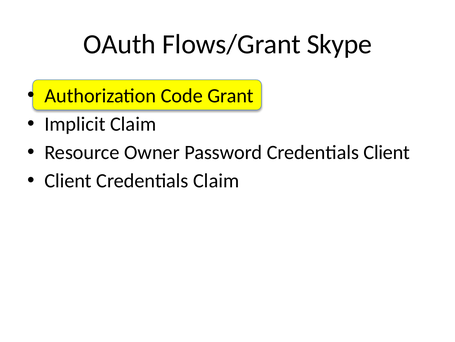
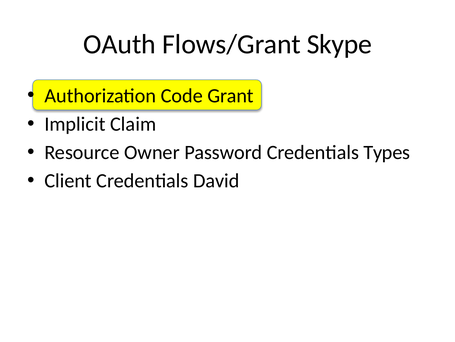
Credentials Client: Client -> Types (387, 152)
Credentials Claim: Claim -> David (216, 180)
